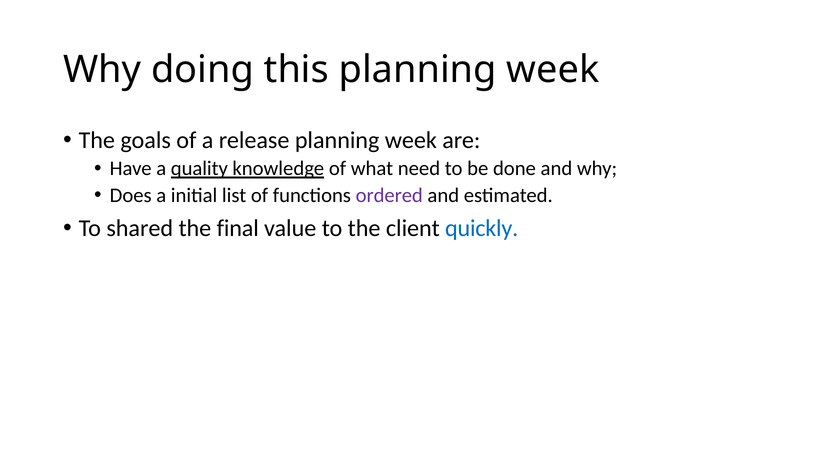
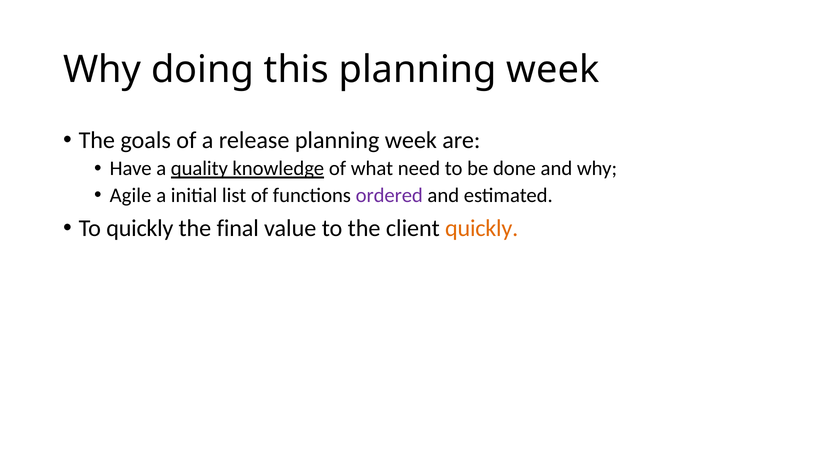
Does: Does -> Agile (131, 195)
To shared: shared -> quickly (140, 228)
quickly colour: blue -> orange (482, 228)
